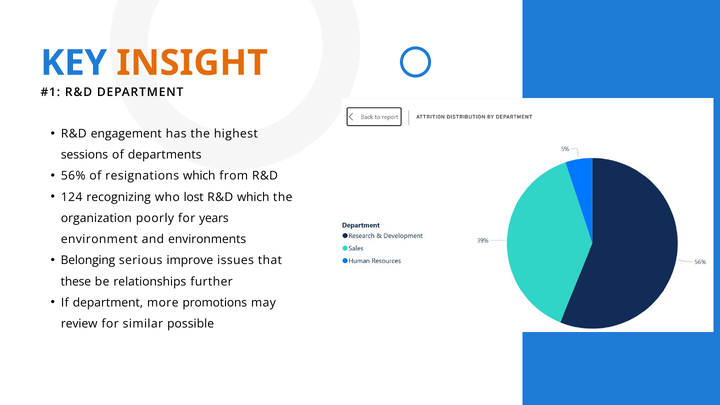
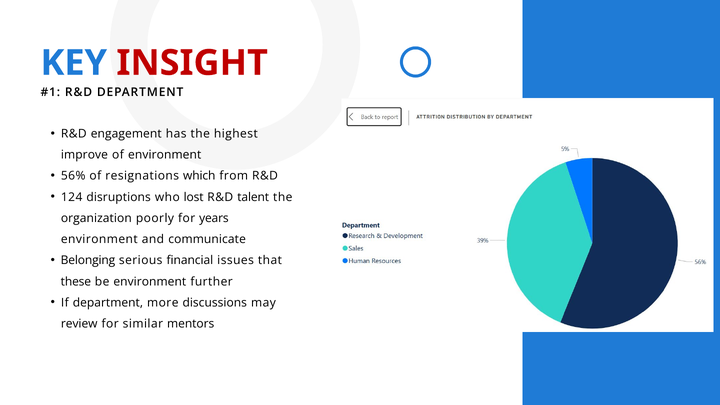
INSIGHT colour: orange -> red (192, 63)
sessions: sessions -> improve (84, 155)
of departments: departments -> environment (165, 155)
recognizing: recognizing -> disruptions (119, 197)
R&D which: which -> talent (253, 197)
environments: environments -> communicate (207, 239)
improve: improve -> financial (190, 260)
be relationships: relationships -> environment (150, 282)
promotions: promotions -> discussions (215, 303)
possible: possible -> mentors (191, 324)
